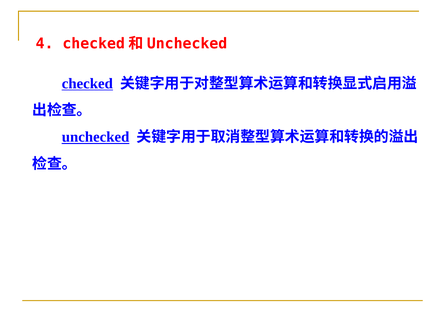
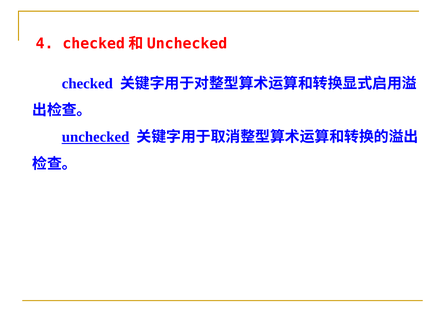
checked underline: present -> none (87, 84)
